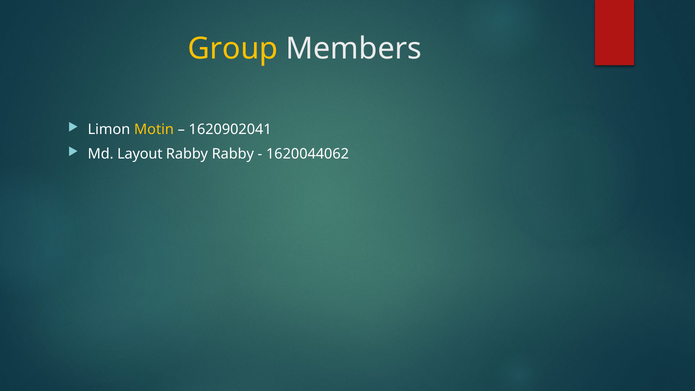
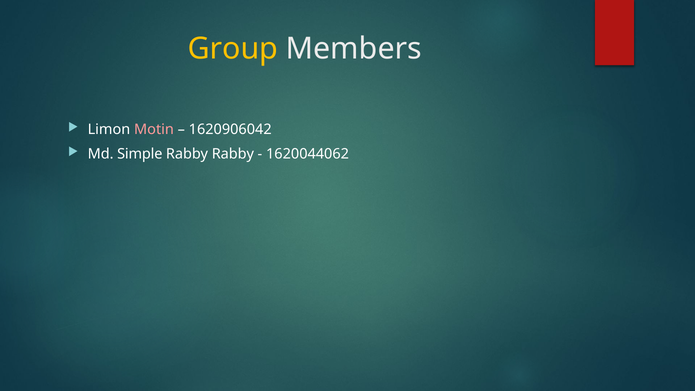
Motin colour: yellow -> pink (154, 129)
1620902041: 1620902041 -> 1620906042 (230, 129)
Layout: Layout -> Simple (140, 154)
